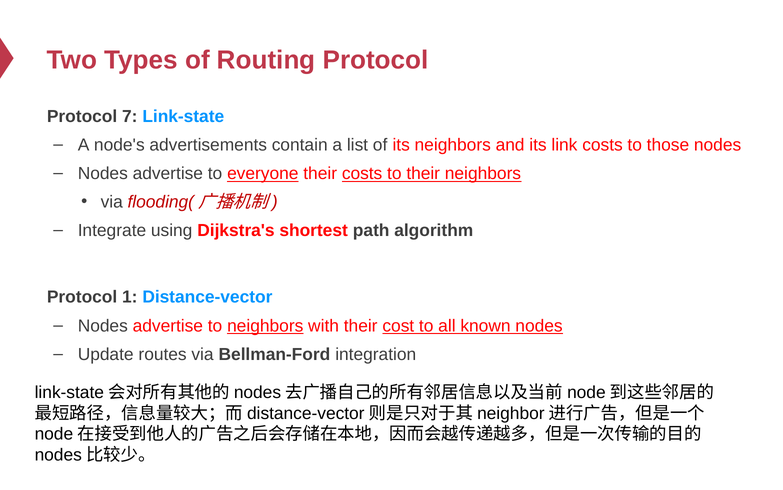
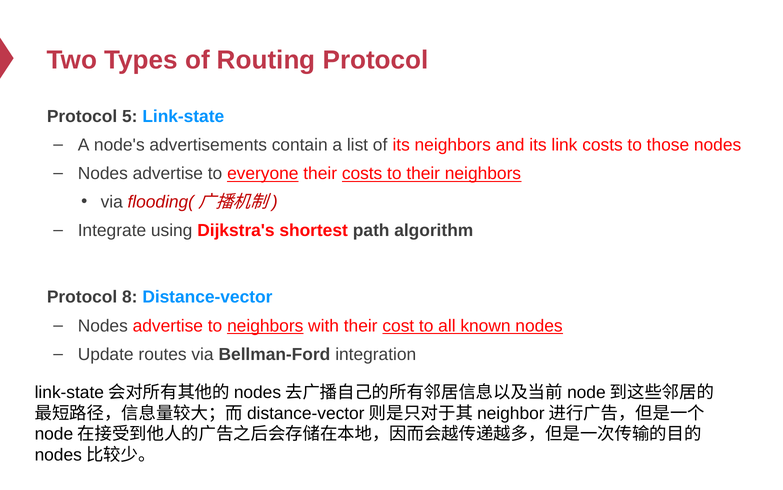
7: 7 -> 5 (130, 116)
1: 1 -> 8 (130, 297)
